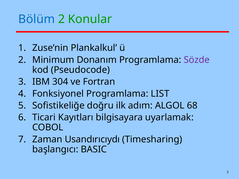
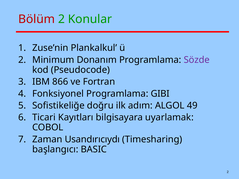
Bölüm colour: blue -> red (37, 19)
304: 304 -> 866 (60, 82)
LIST: LIST -> GIBI (160, 94)
68: 68 -> 49 (192, 106)
